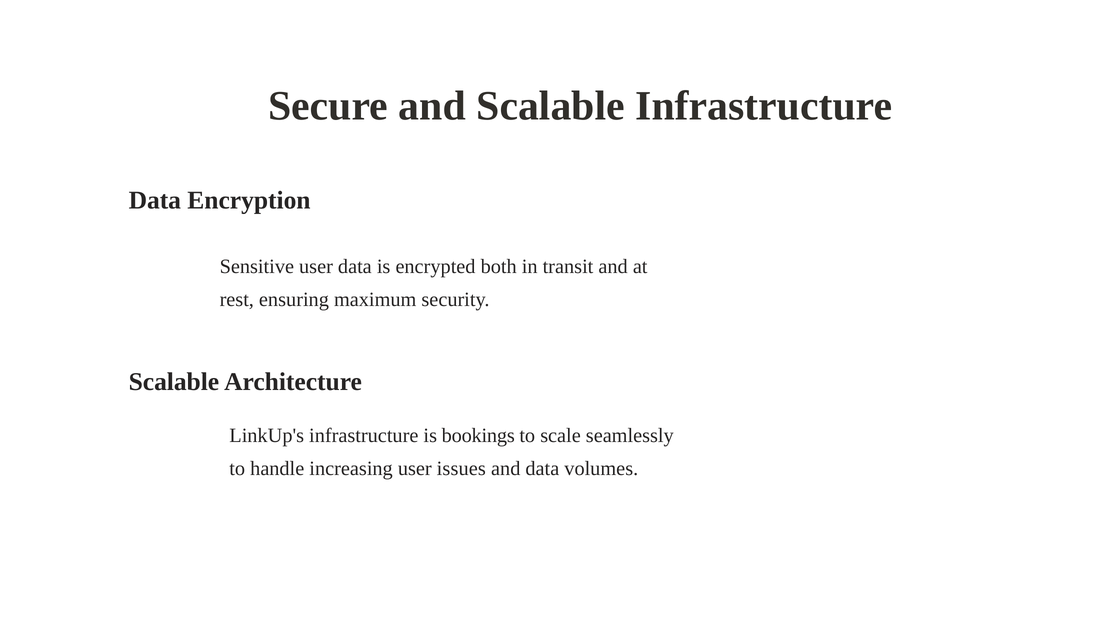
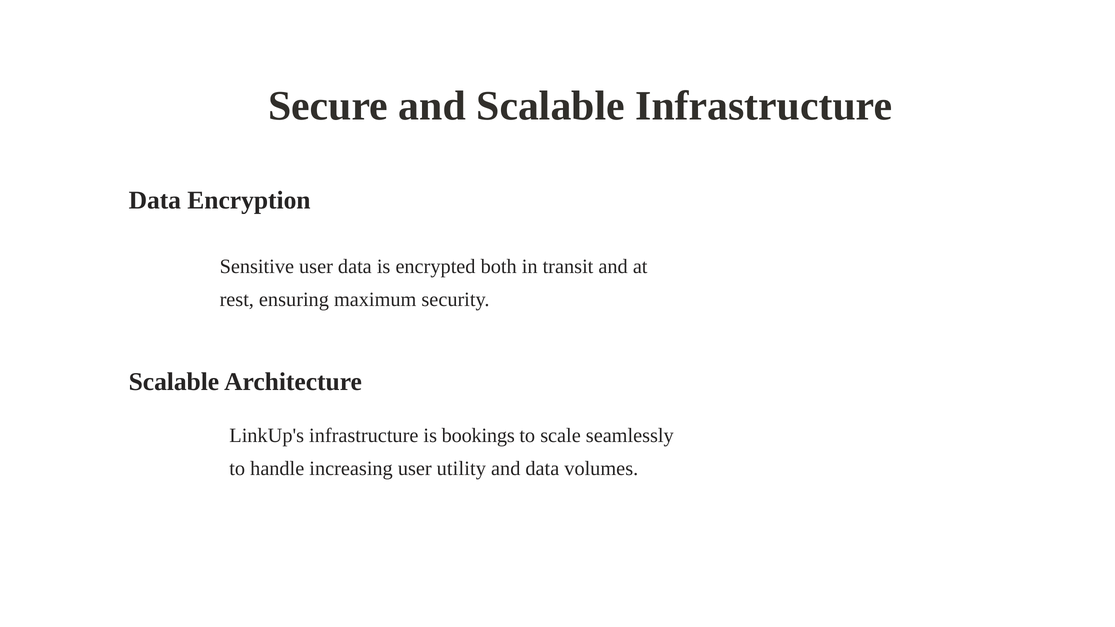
issues: issues -> utility (461, 469)
